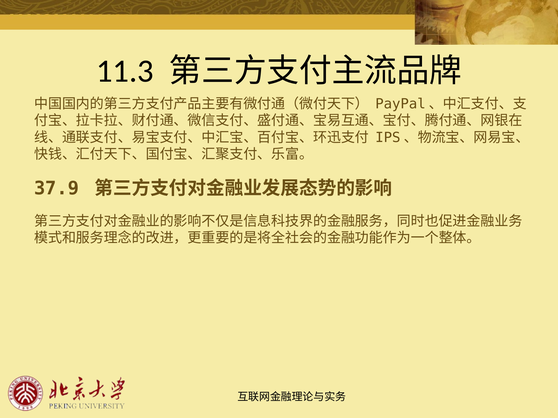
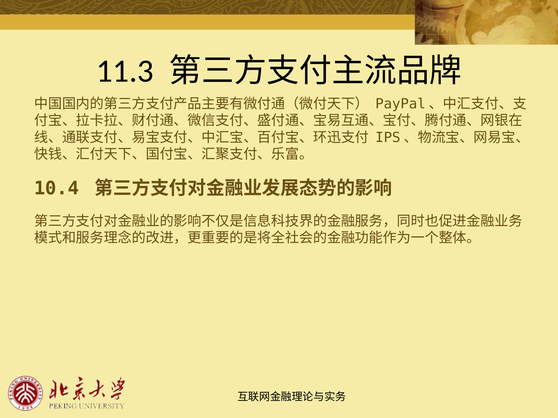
37.9: 37.9 -> 10.4 (57, 189)
